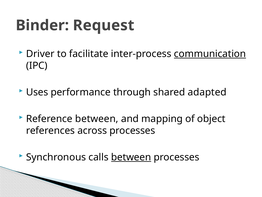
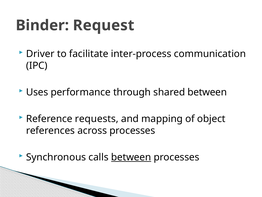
communication underline: present -> none (210, 54)
shared adapted: adapted -> between (207, 92)
Reference between: between -> requests (97, 119)
